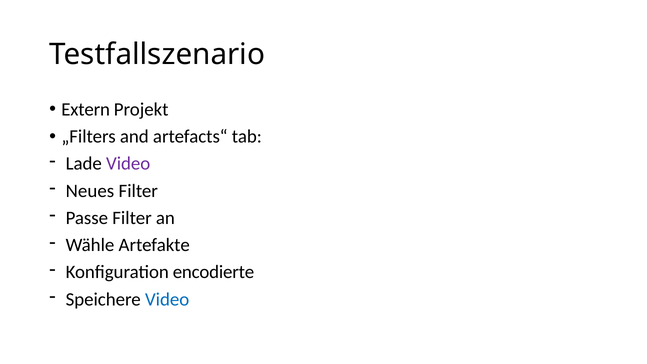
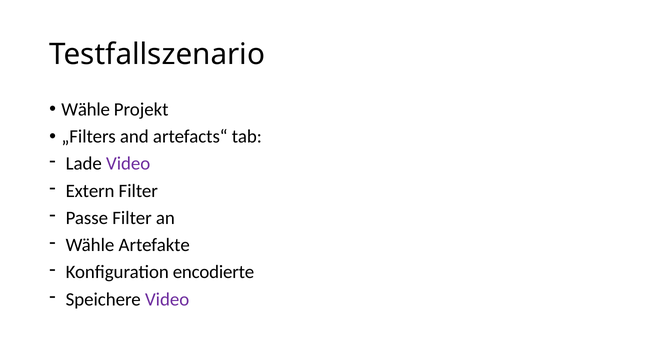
Extern: Extern -> Wähle (86, 109)
Neues: Neues -> Extern (90, 191)
Video colour: blue -> purple (167, 299)
